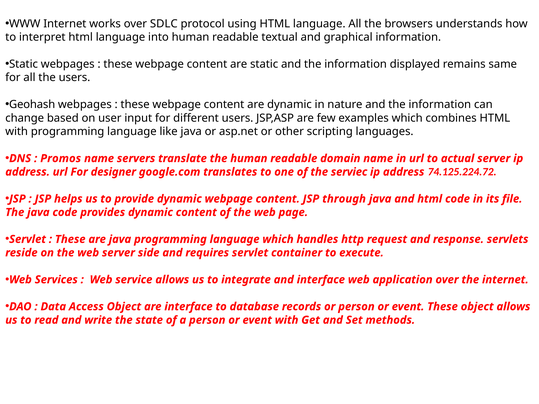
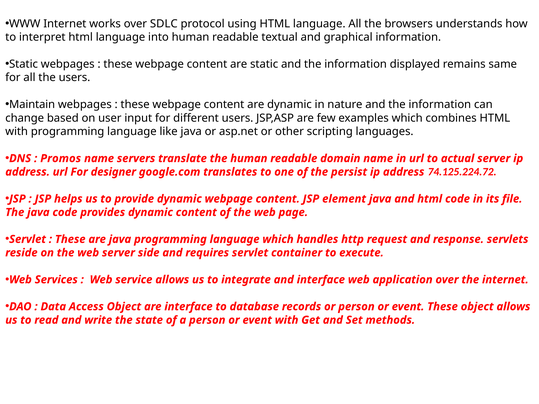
Geohash: Geohash -> Maintain (32, 105)
serviec: serviec -> persist (349, 172)
through: through -> element (344, 199)
